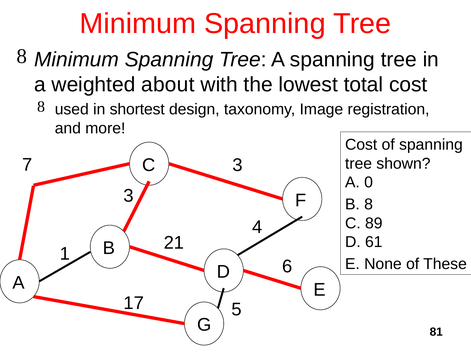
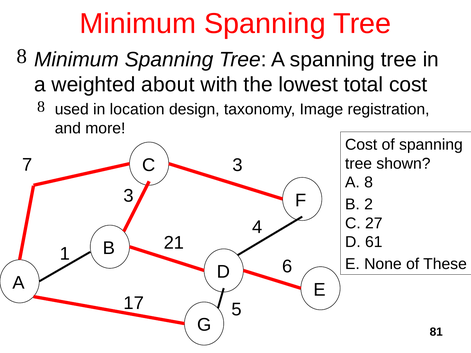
shortest: shortest -> location (137, 109)
0: 0 -> 8 (369, 183)
8: 8 -> 2 (369, 205)
89: 89 -> 27 (374, 223)
